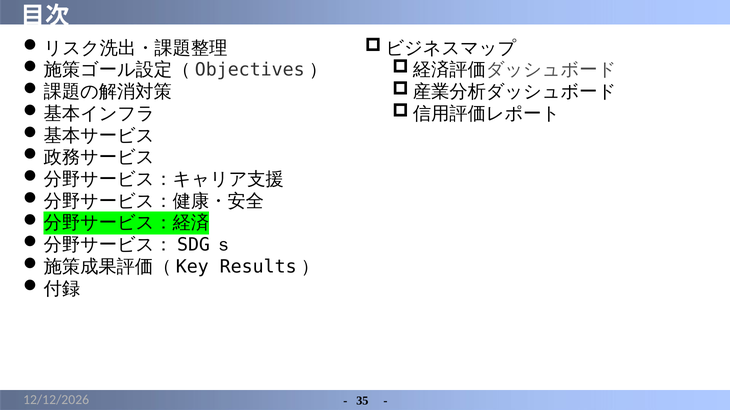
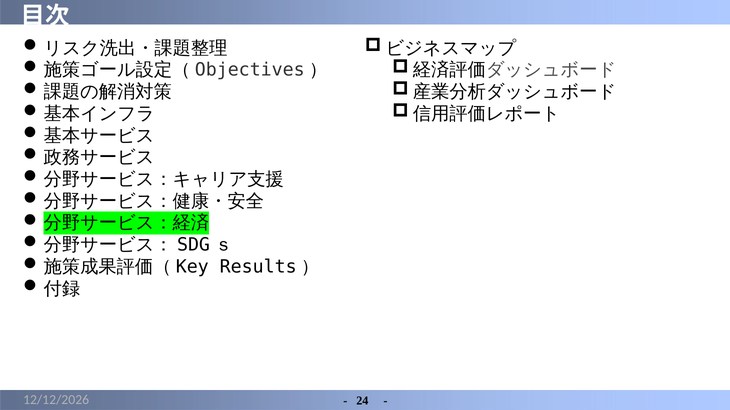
35: 35 -> 24 (362, 401)
